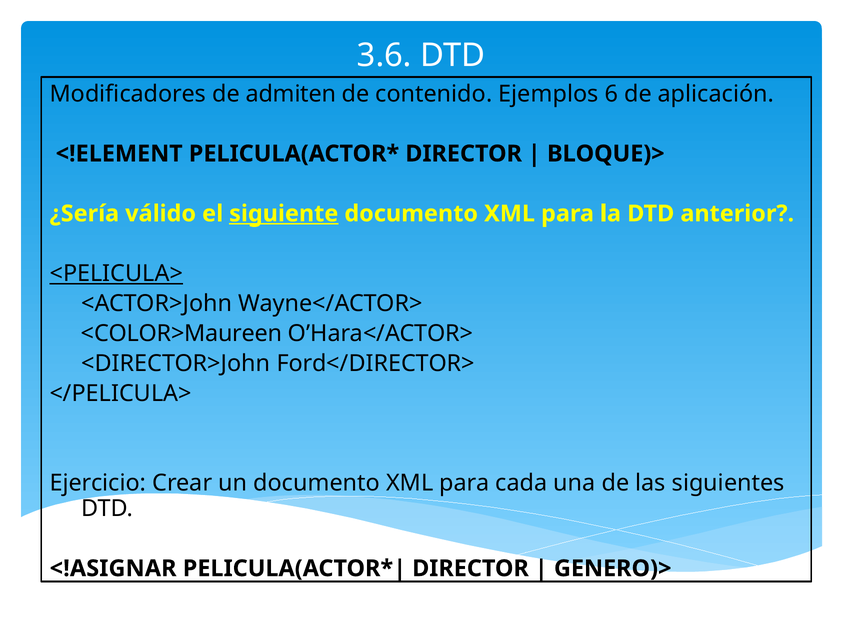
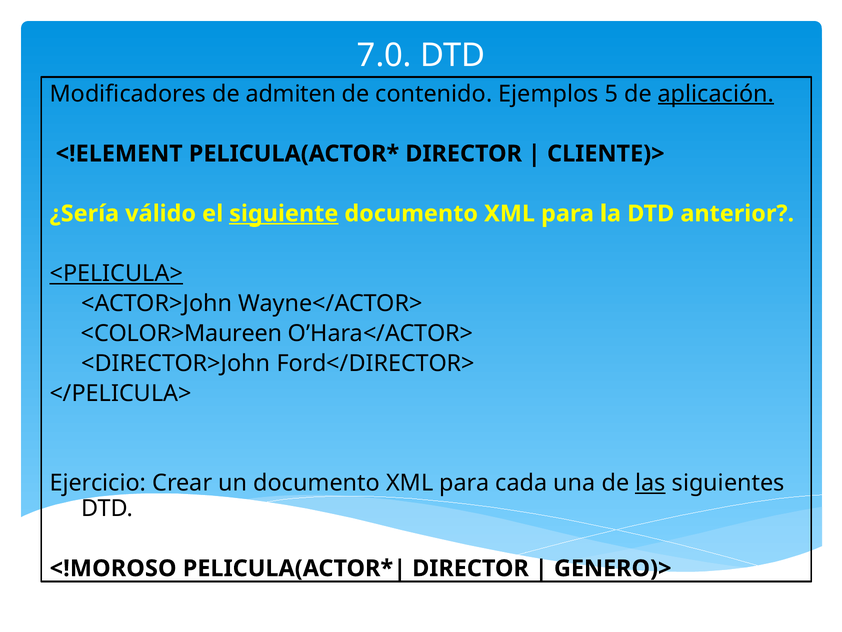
3.6: 3.6 -> 7.0 (384, 55)
6: 6 -> 5 (611, 94)
aplicación underline: none -> present (716, 94)
BLOQUE)>: BLOQUE)> -> CLIENTE)> (606, 154)
las underline: none -> present (650, 483)
<!ASIGNAR: <!ASIGNAR -> <!MOROSO (113, 568)
